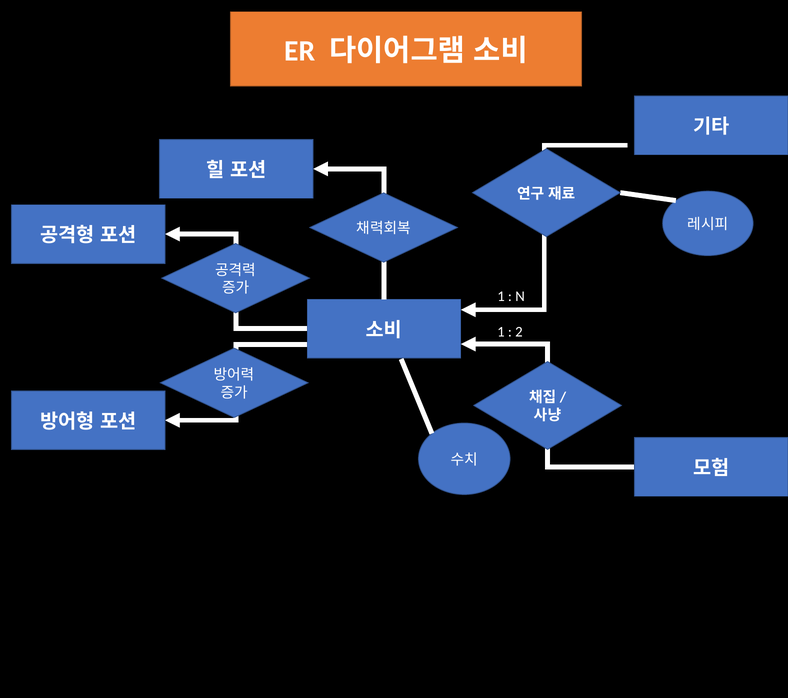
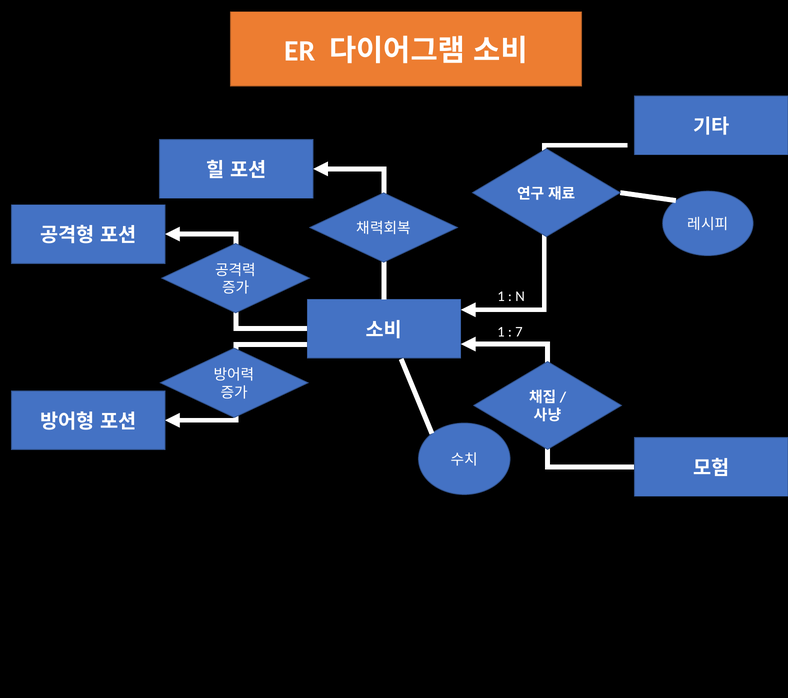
2: 2 -> 7 (519, 332)
